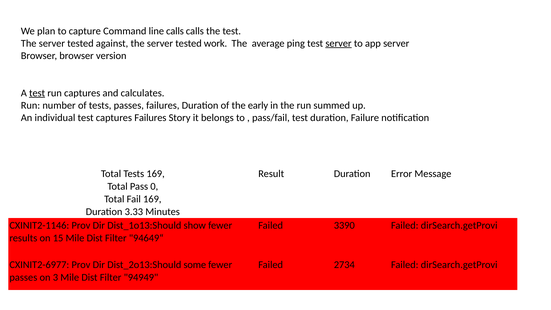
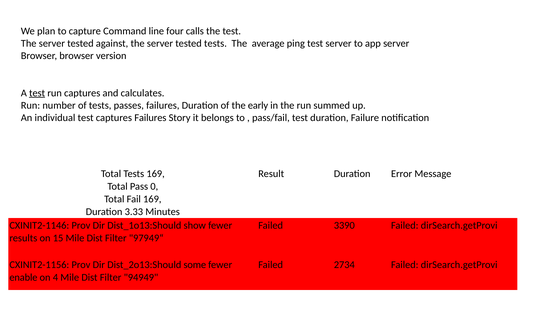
line calls: calls -> four (175, 31)
tested work: work -> tests (215, 43)
server underline: present -> none (338, 43)
94649“: 94649“ -> 97949“ (146, 238)
CXINIT2-6977: CXINIT2-6977 -> CXINIT2-1156 (39, 265)
passes: passes -> enable (23, 277)
3: 3 -> 4 (55, 277)
